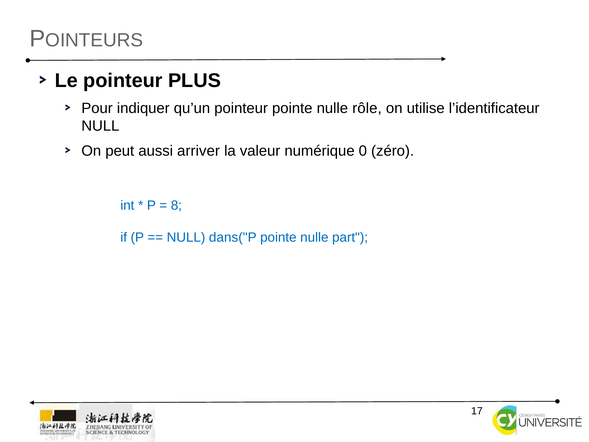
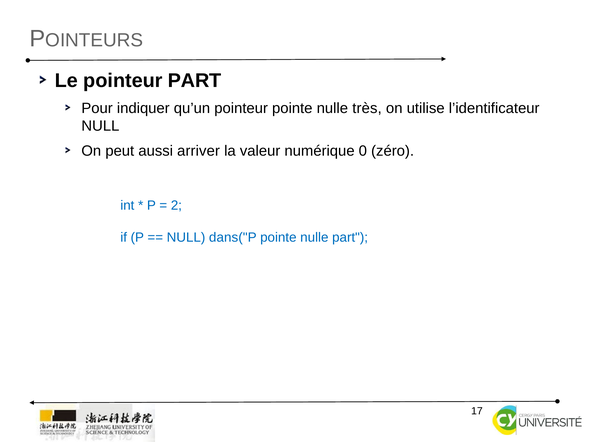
pointeur PLUS: PLUS -> PART (195, 81)
rôle: rôle -> très (367, 108)
8: 8 -> 2 (176, 205)
